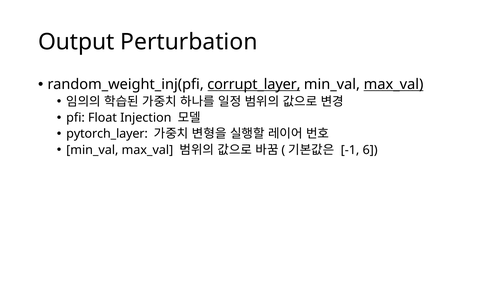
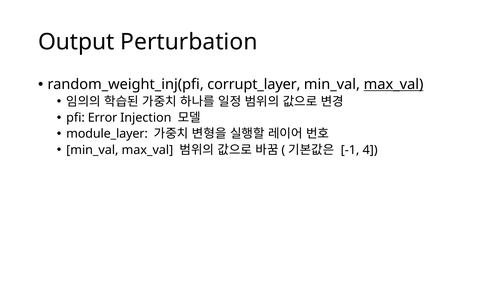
corrupt_layer underline: present -> none (254, 85)
Float: Float -> Error (103, 118)
pytorch_layer: pytorch_layer -> module_layer (107, 134)
6: 6 -> 4 (370, 150)
